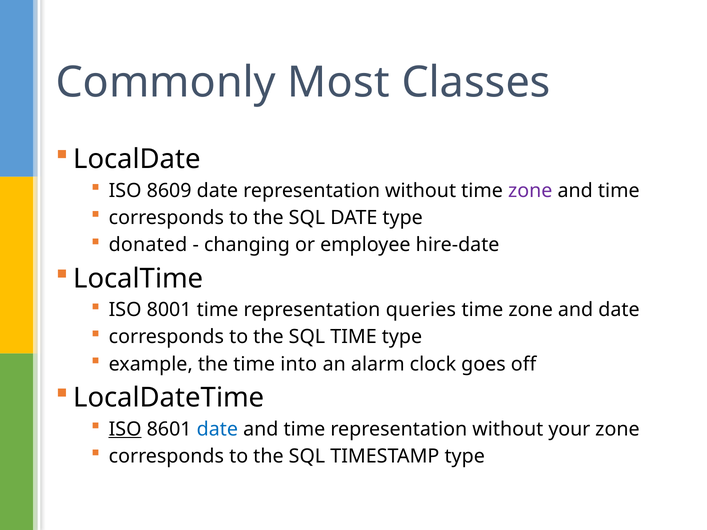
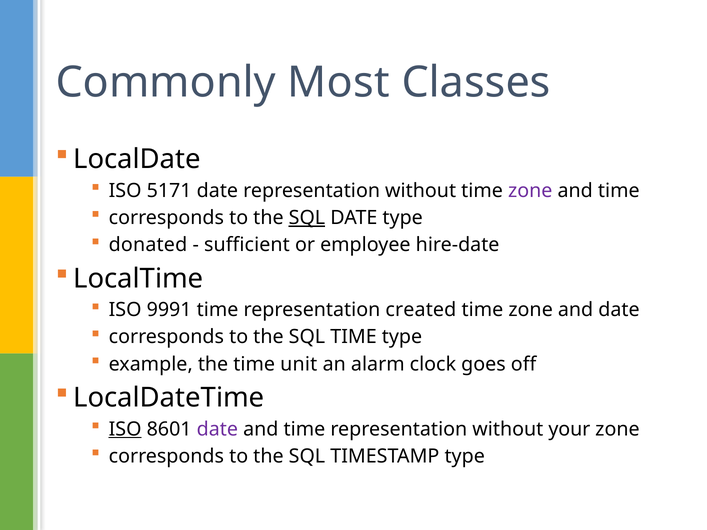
8609: 8609 -> 5171 (169, 191)
SQL underline: none -> present (307, 218)
changing: changing -> sufficient (247, 245)
8001: 8001 -> 9991 (169, 310)
queries: queries -> created (421, 310)
into: into -> unit (299, 364)
date colour: blue -> purple (217, 429)
